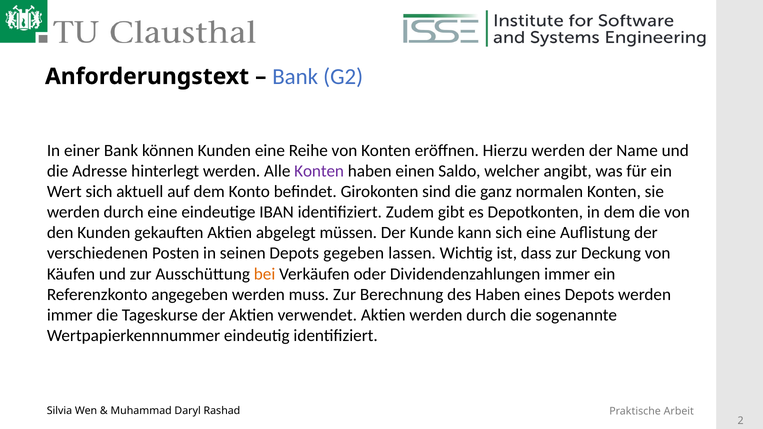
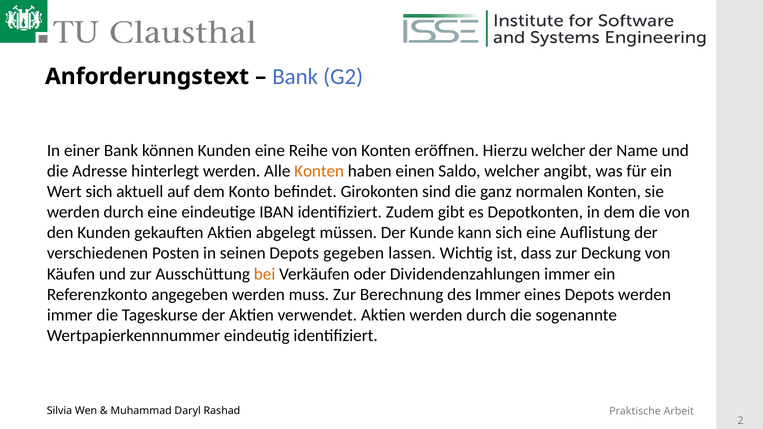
Hierzu werden: werden -> welcher (558, 150)
Konten colour: purple -> orange (319, 171)
des Haben: Haben -> Immer (498, 295)
